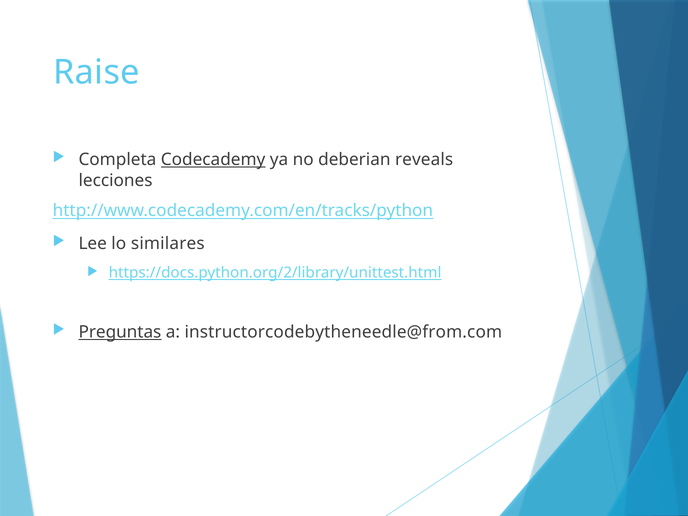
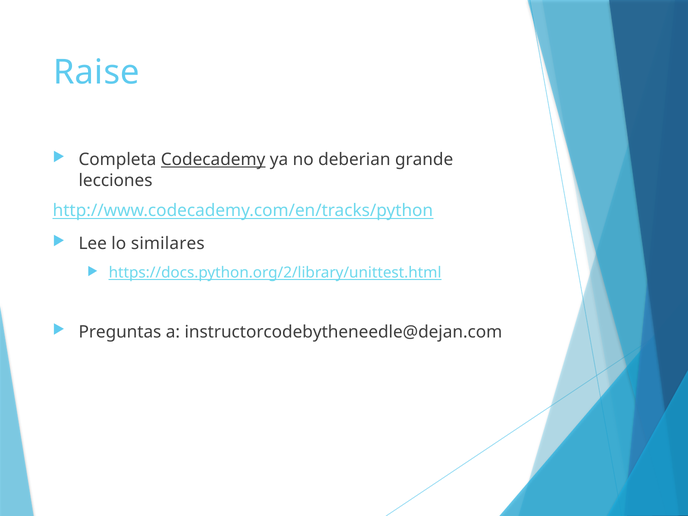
reveals: reveals -> grande (424, 160)
Preguntas underline: present -> none (120, 332)
instructorcodebytheneedle@from.com: instructorcodebytheneedle@from.com -> instructorcodebytheneedle@dejan.com (343, 332)
